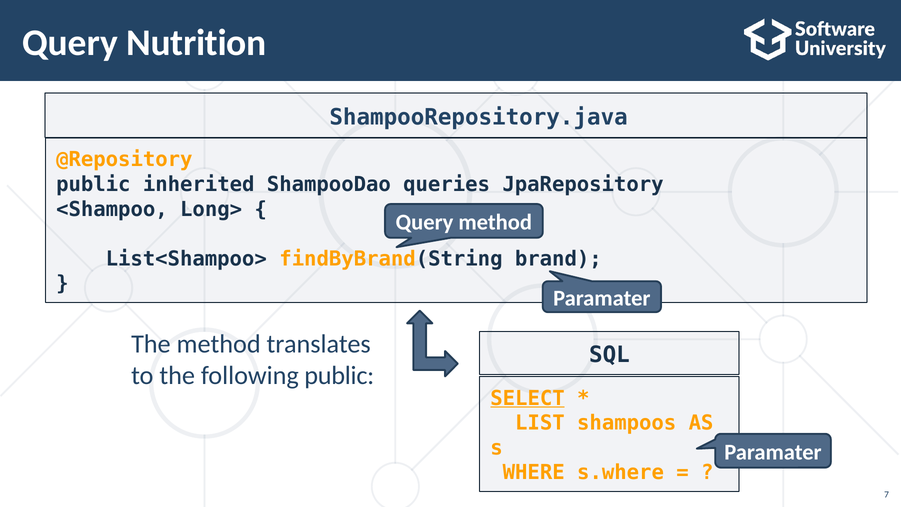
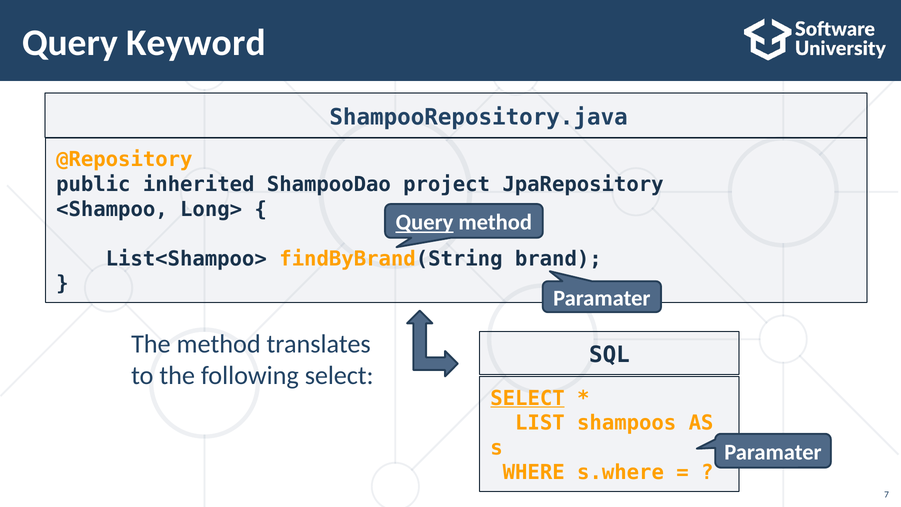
Nutrition: Nutrition -> Keyword (196, 43)
queries: queries -> project (447, 184)
Query underline: none -> present (425, 222)
following public: public -> select (339, 375)
